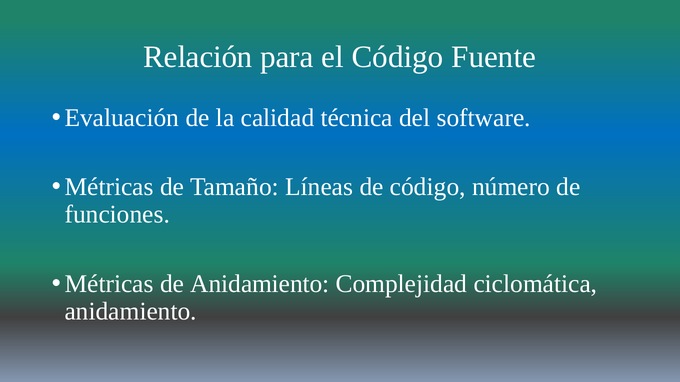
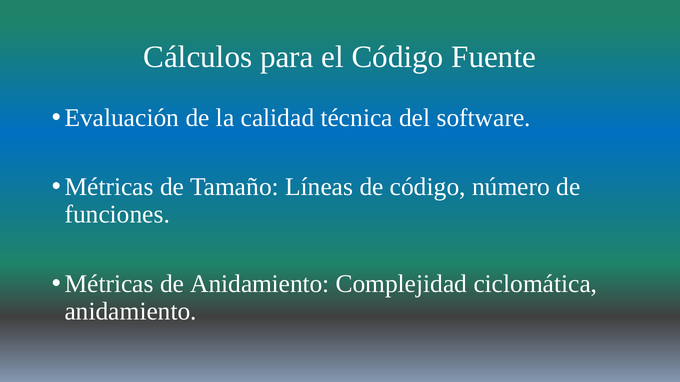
Relación: Relación -> Cálculos (198, 57)
